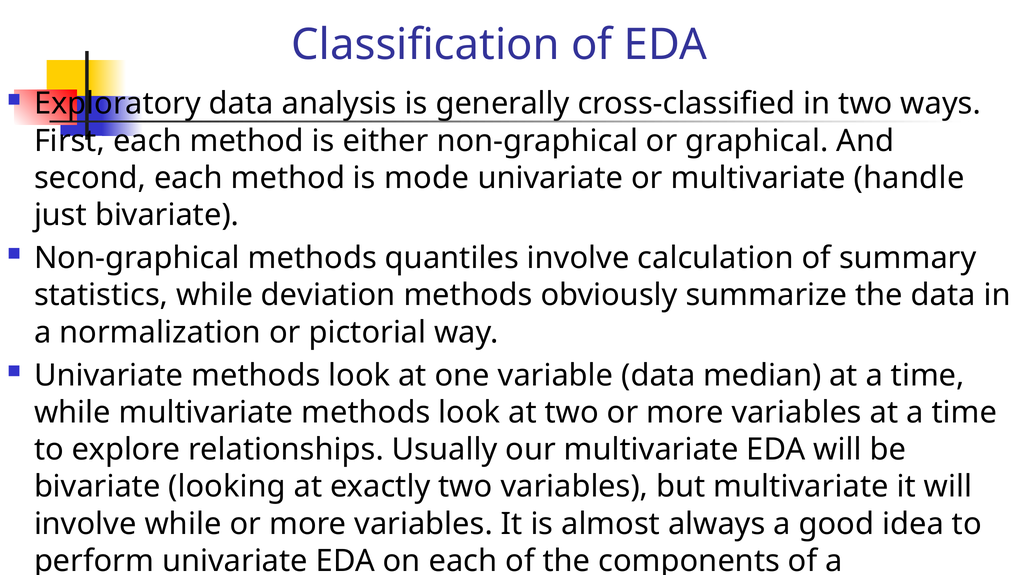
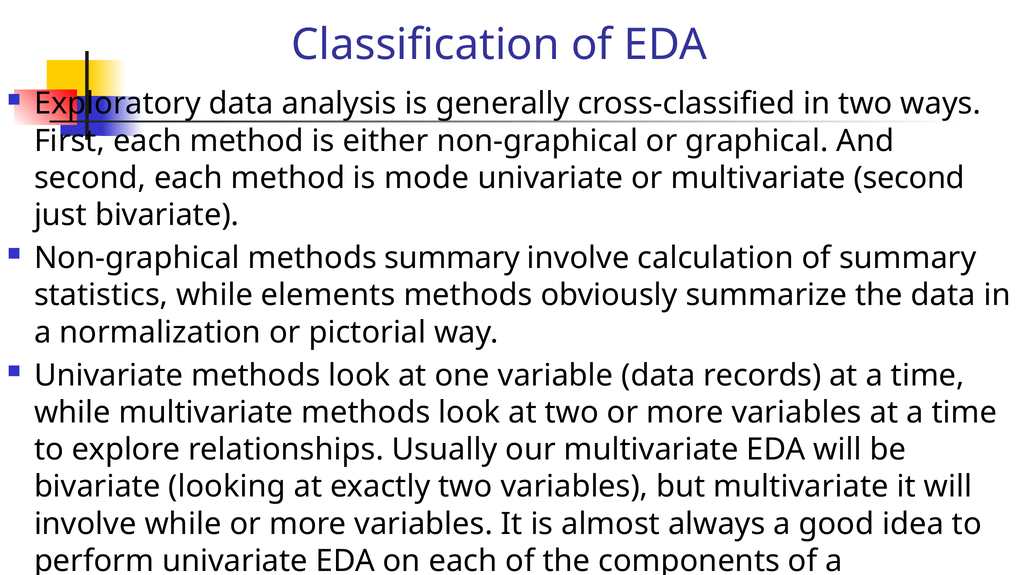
multivariate handle: handle -> second (909, 178)
methods quantiles: quantiles -> summary (452, 258)
deviation: deviation -> elements (328, 295)
median: median -> records (762, 376)
